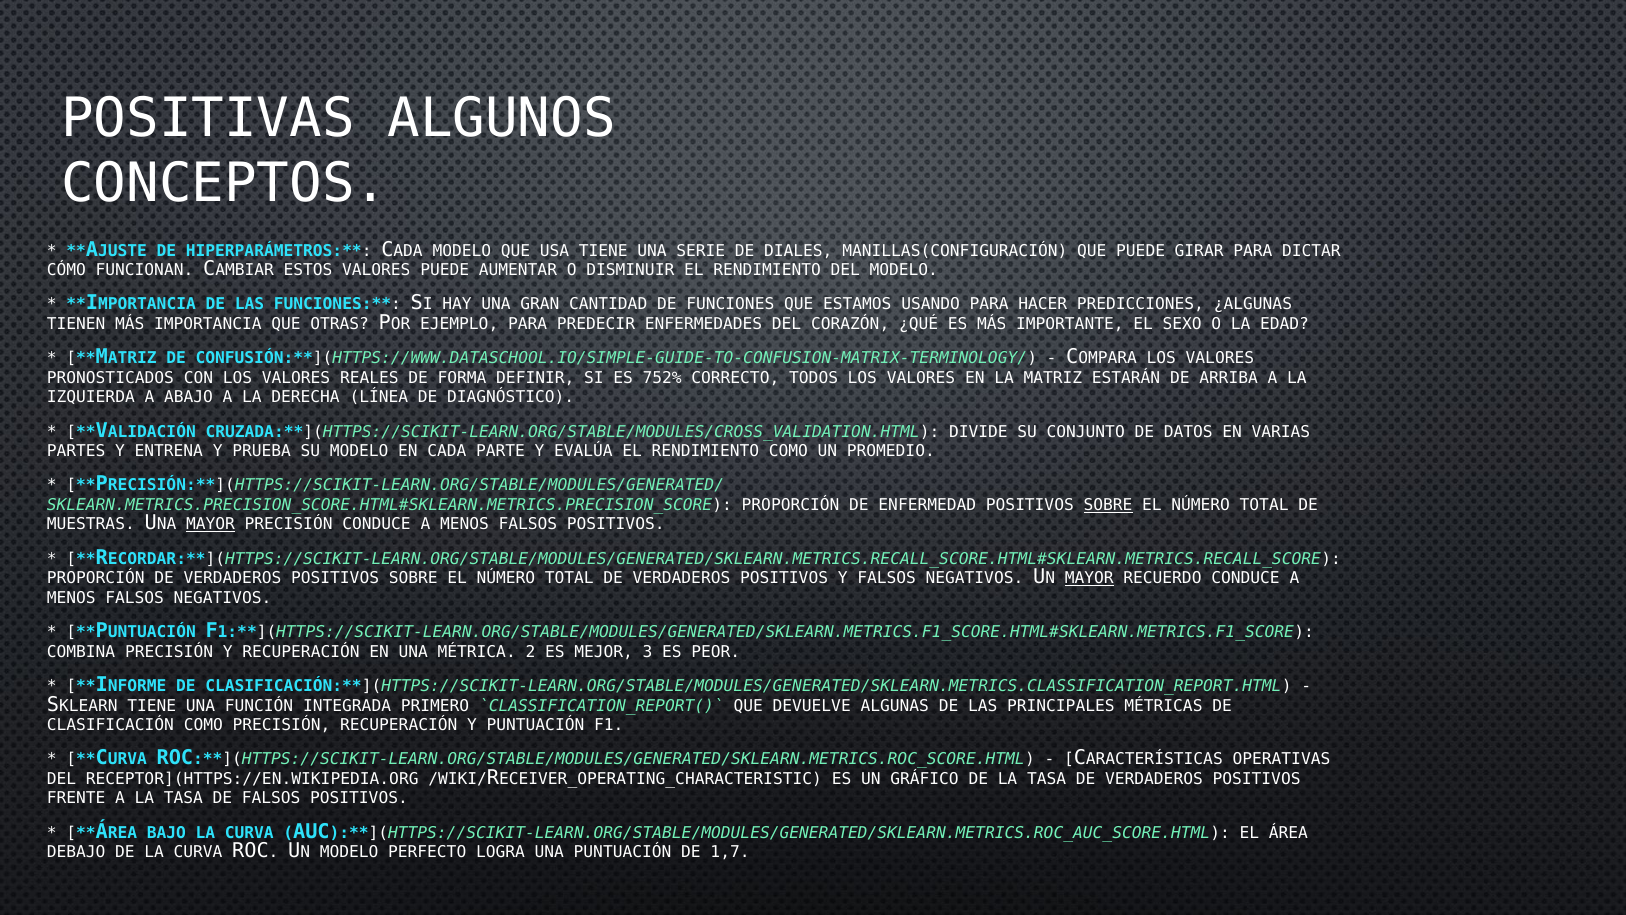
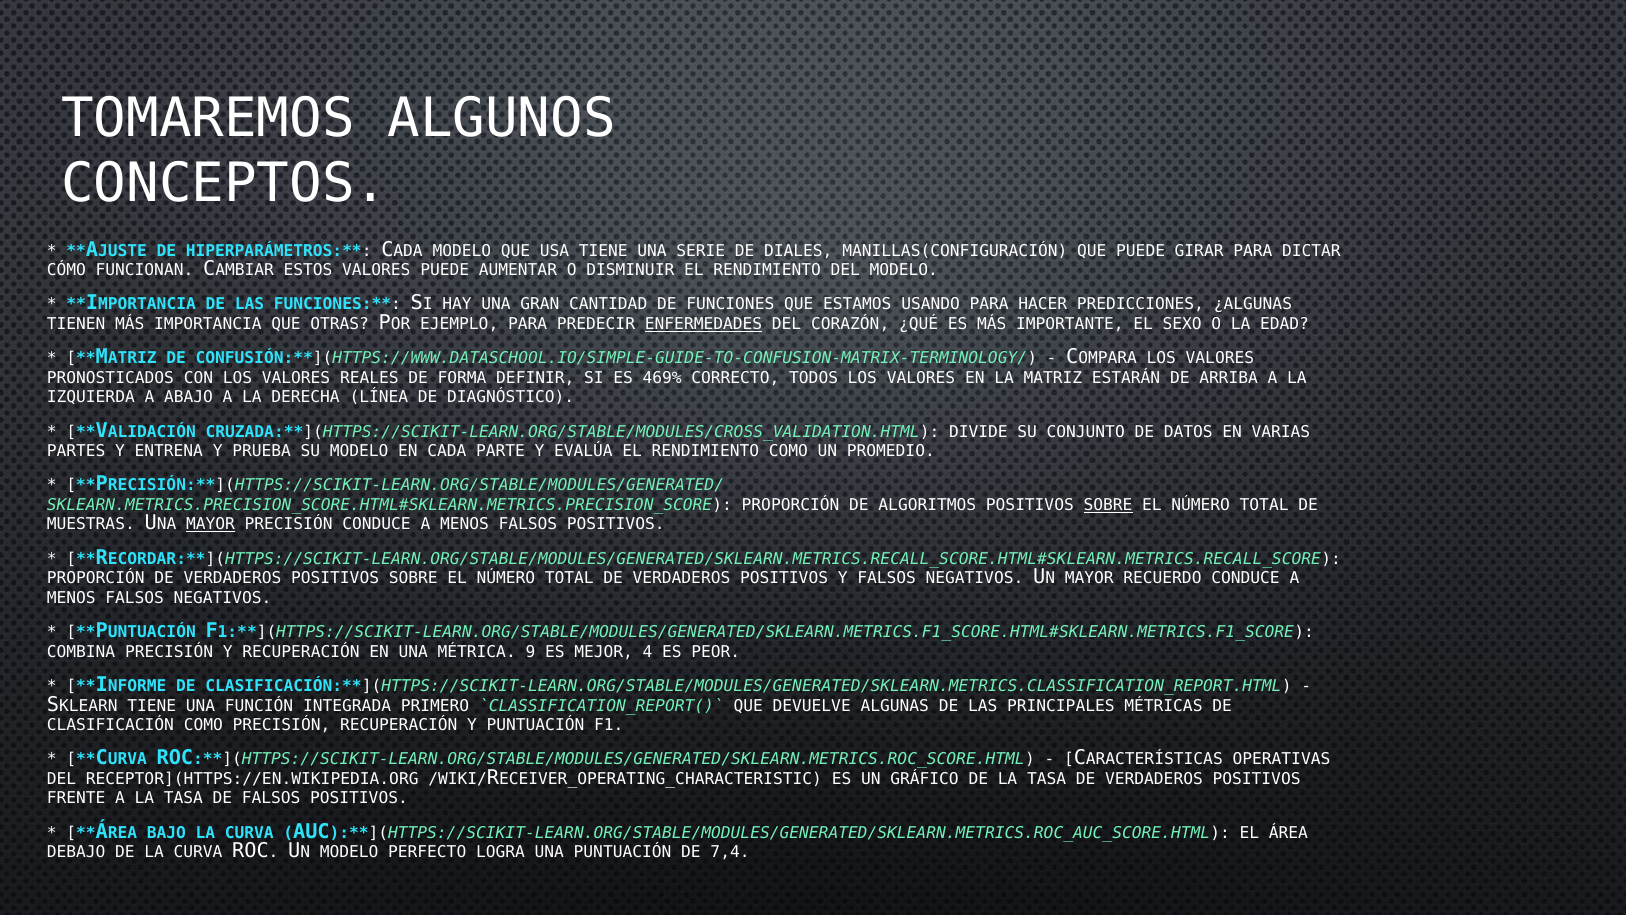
POSITIVAS: POSITIVAS -> TOMAREMOS (208, 118)
ENFERMEDADES underline: none -> present (704, 324)
752%: 752% -> 469% (662, 378)
ENFERMEDAD: ENFERMEDAD -> ALGORITMOS (927, 505)
MAYOR underline: present -> none (1089, 578)
2: 2 -> 9 (531, 652)
3: 3 -> 4 (648, 652)
1,7: 1,7 -> 7,4 (730, 852)
